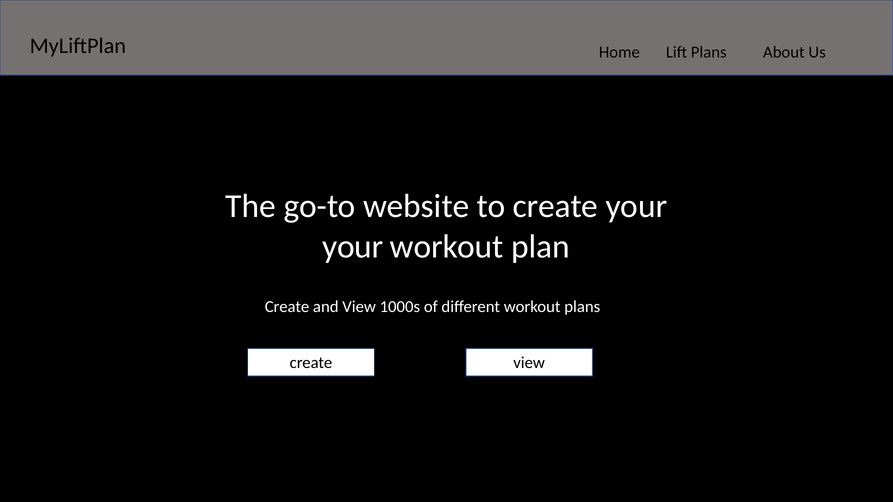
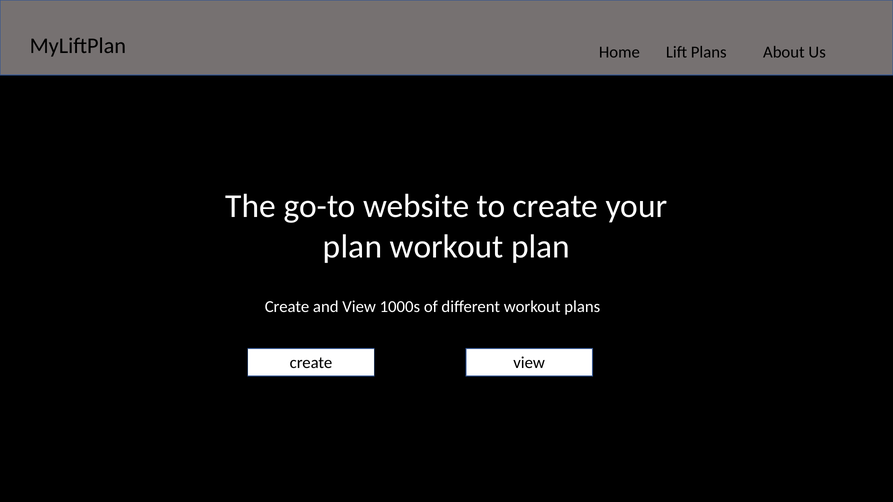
your: your -> plan (353, 247)
